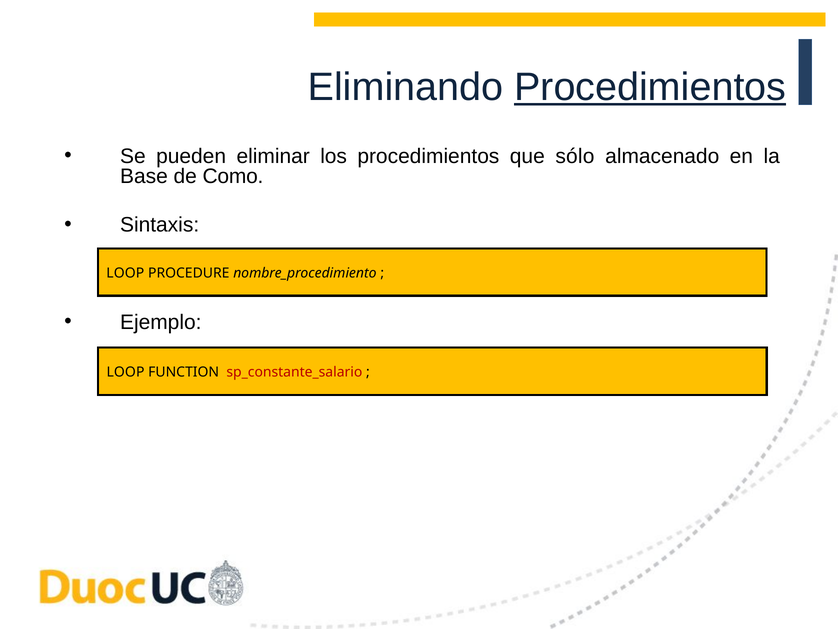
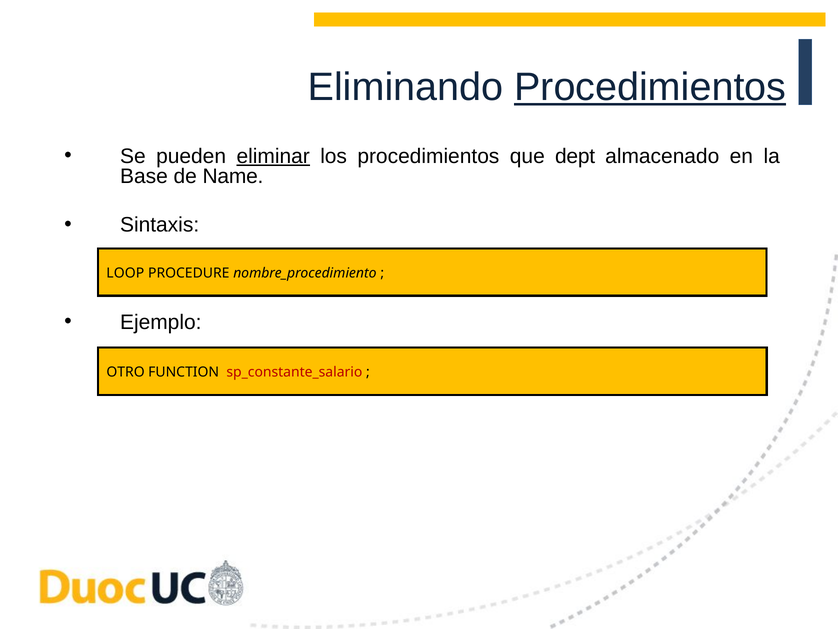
eliminar underline: none -> present (273, 156)
sólo: sólo -> dept (575, 156)
Como: Como -> Name (233, 176)
LOOP: LOOP -> OTRO (126, 372)
